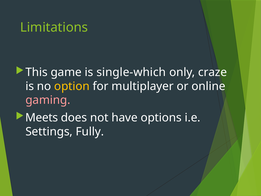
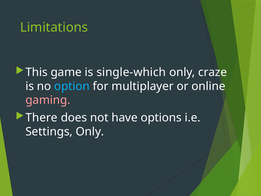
option colour: yellow -> light blue (72, 86)
Meets: Meets -> There (42, 118)
Settings Fully: Fully -> Only (90, 131)
